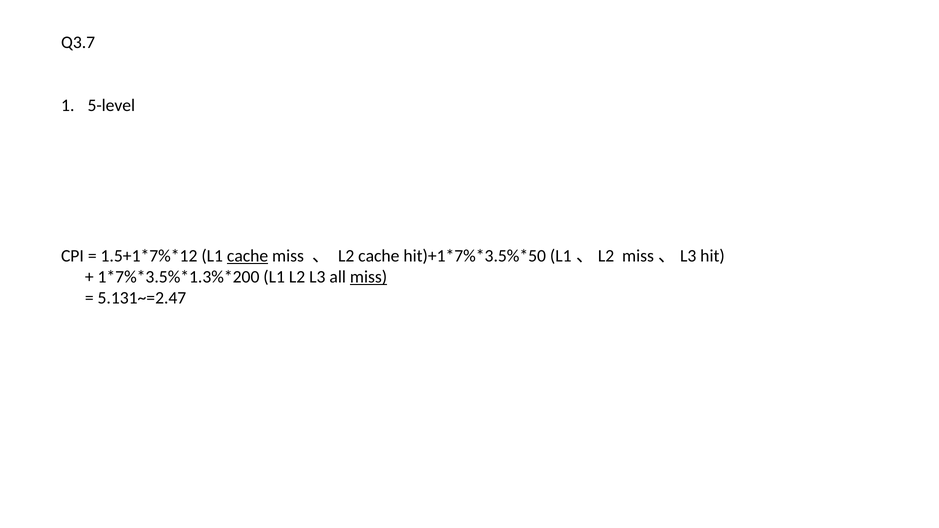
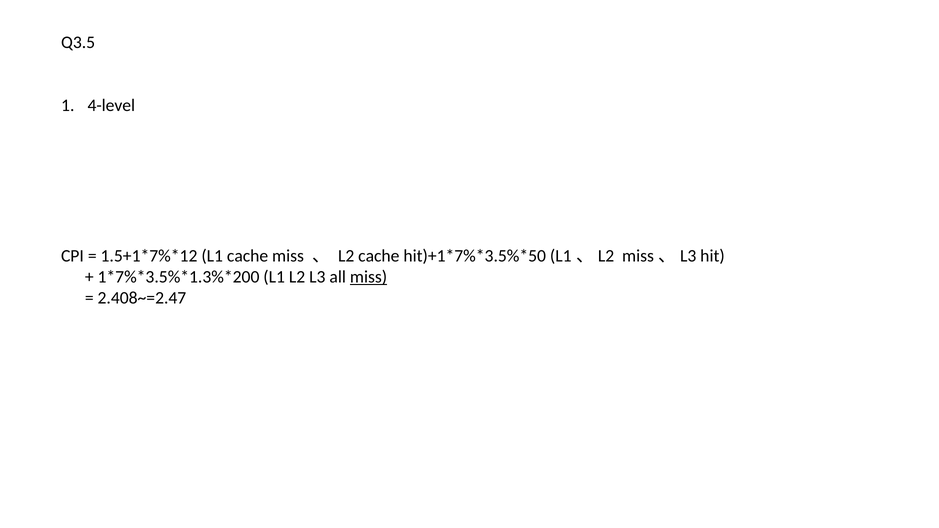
Q3.7: Q3.7 -> Q3.5 (78, 42)
5-level: 5-level -> 4-level (111, 106)
cache underline: present -> none (248, 256)
5.131~=2.47: 5.131~=2.47 -> 2.408~=2.47 (142, 298)
